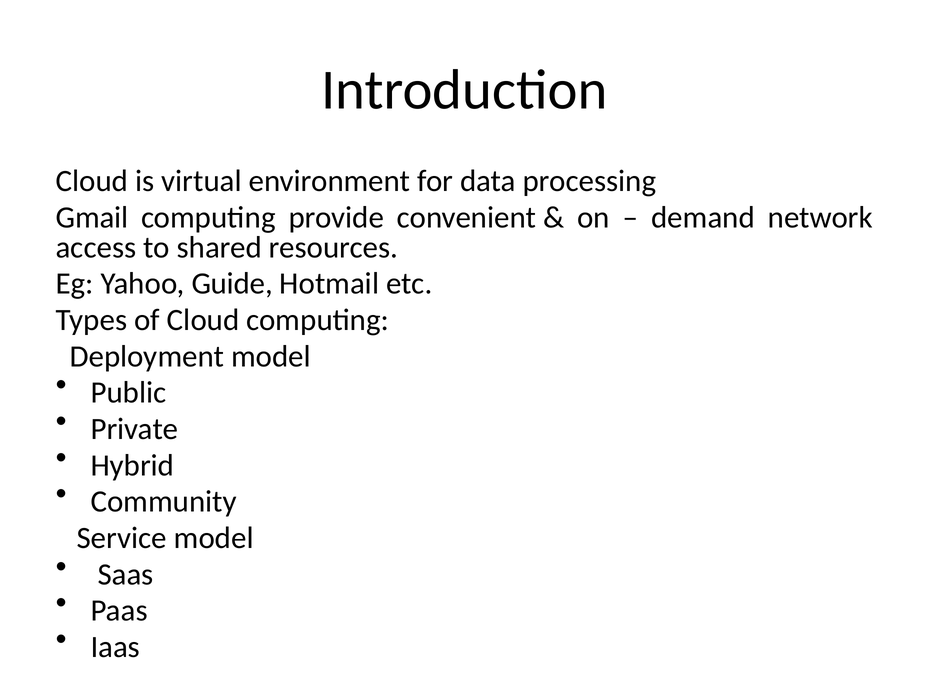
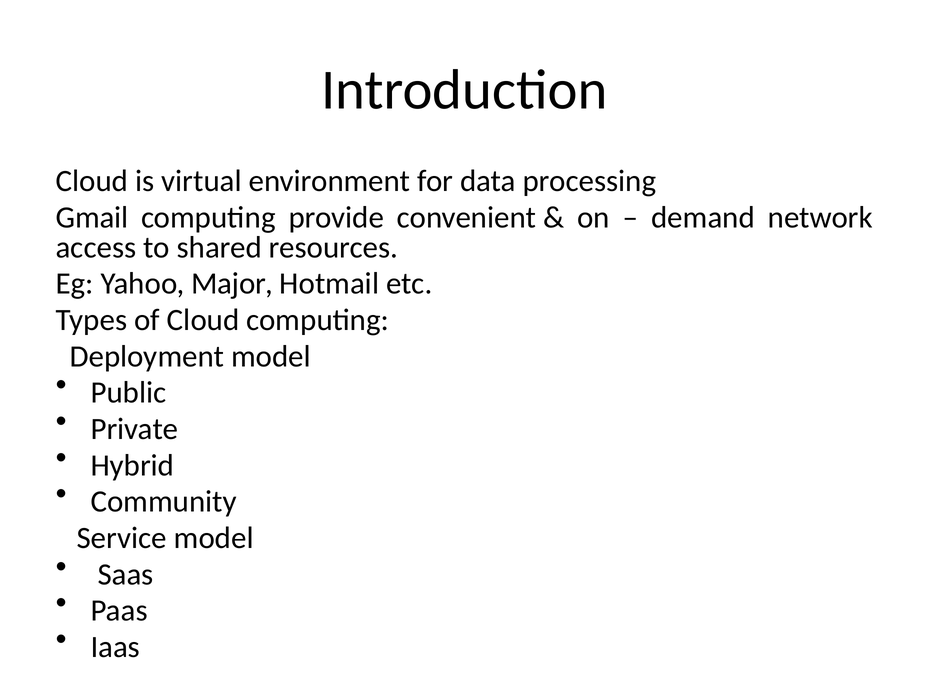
Guide: Guide -> Major (232, 284)
